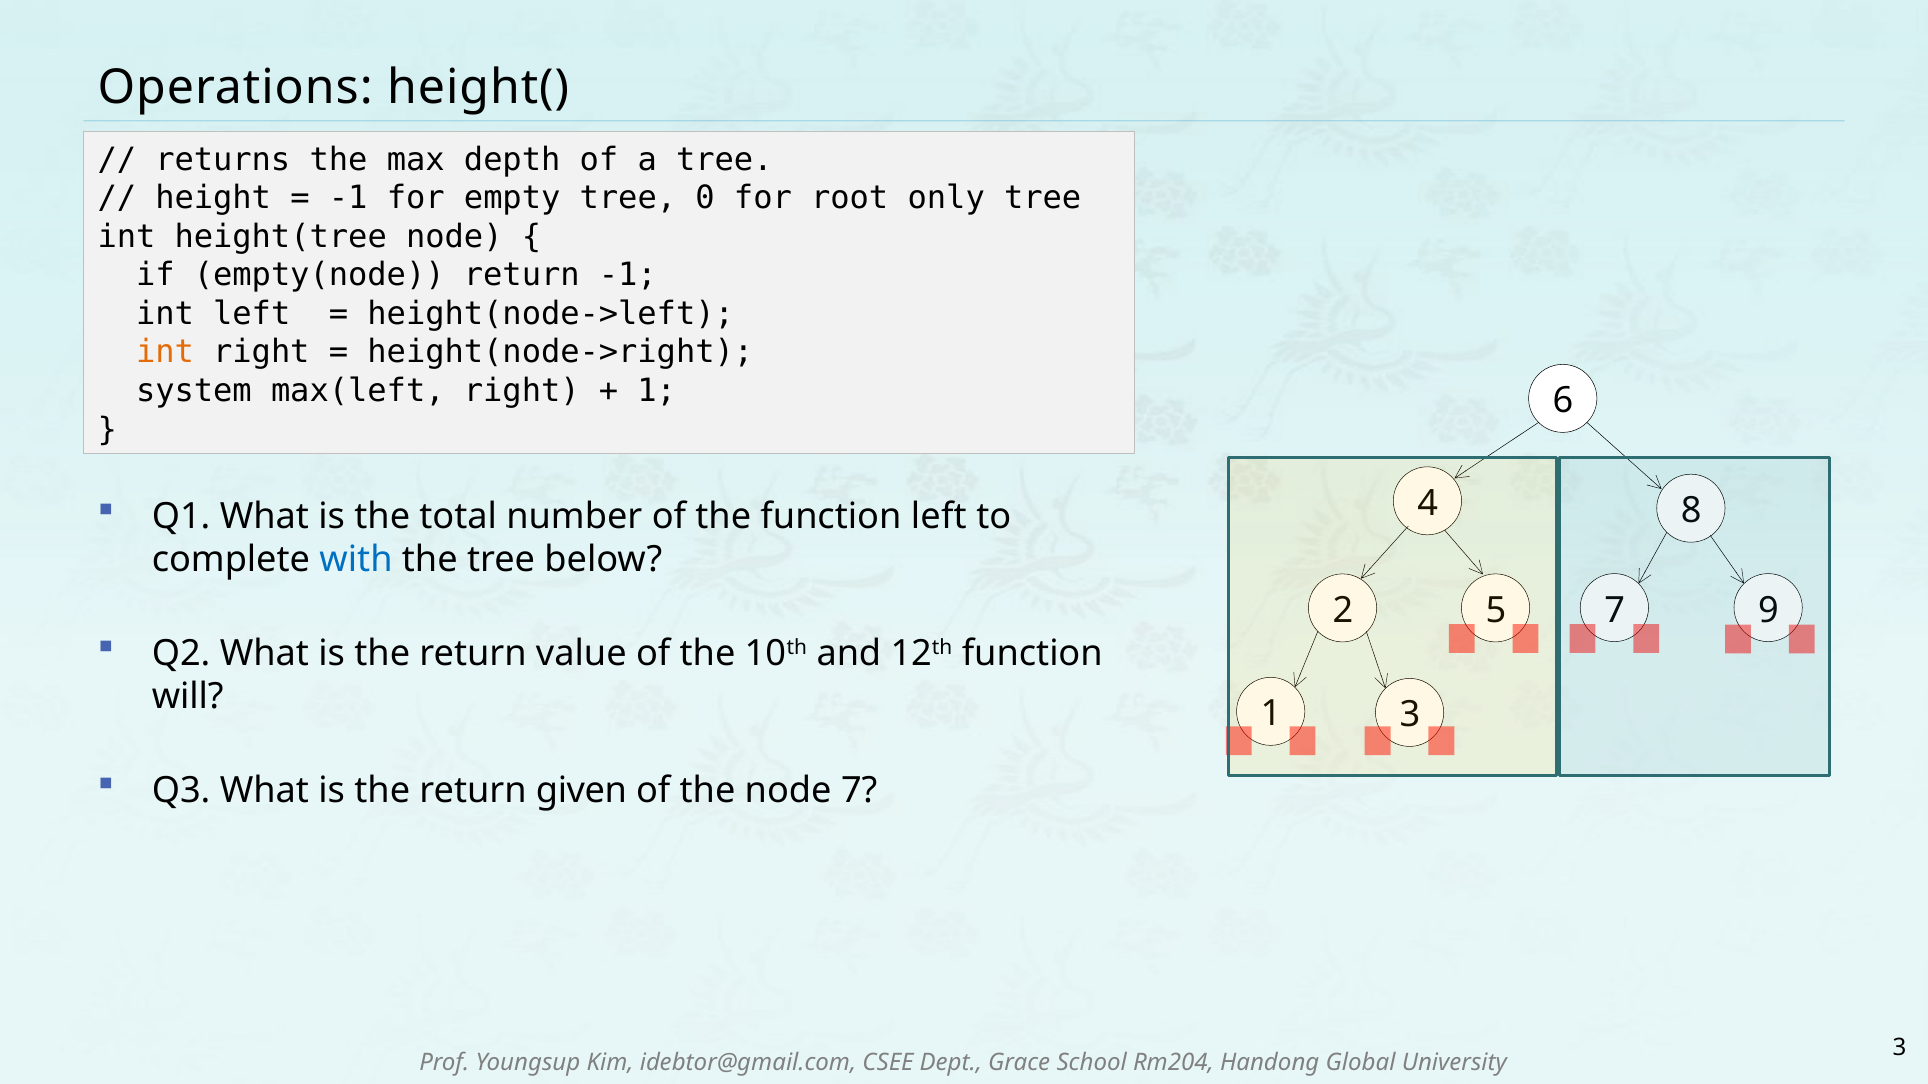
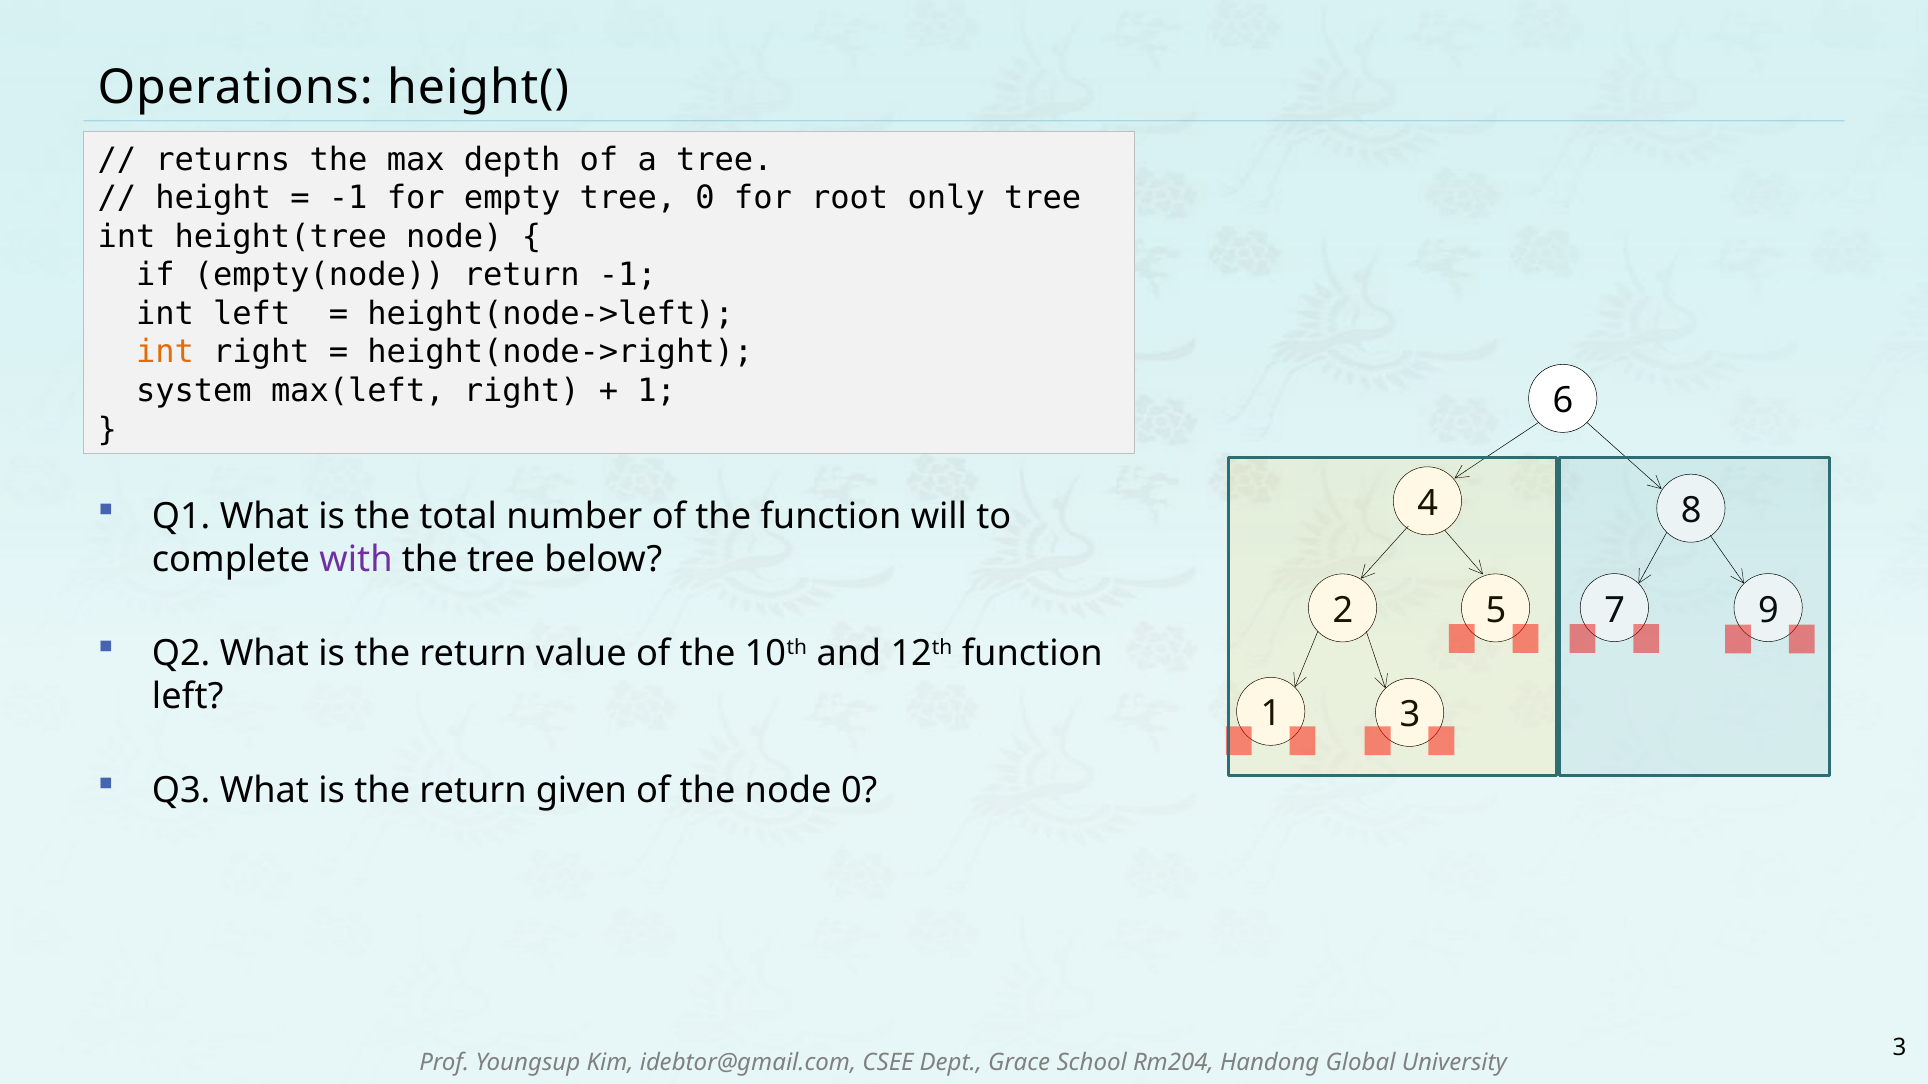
function left: left -> will (939, 516)
with colour: blue -> purple (356, 560)
will: will -> left (188, 697)
node 7: 7 -> 0 (859, 791)
